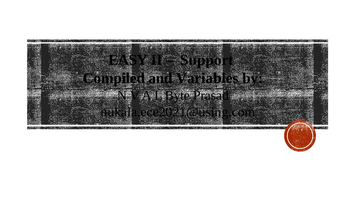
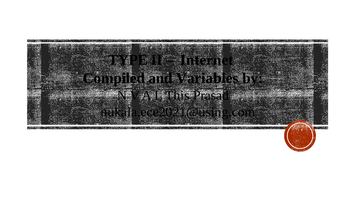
EASY: EASY -> TYPE (128, 60)
Support: Support -> Internet (207, 60)
Byte: Byte -> This (177, 95)
